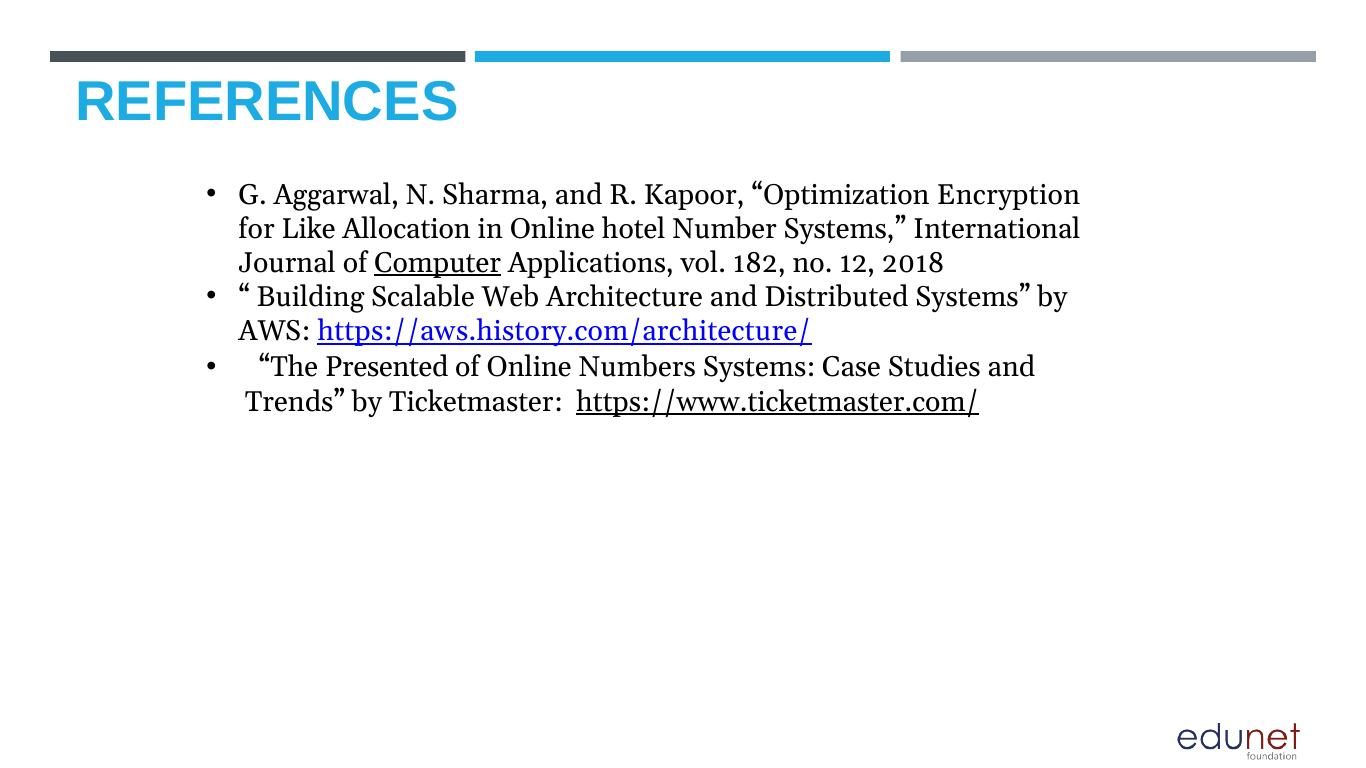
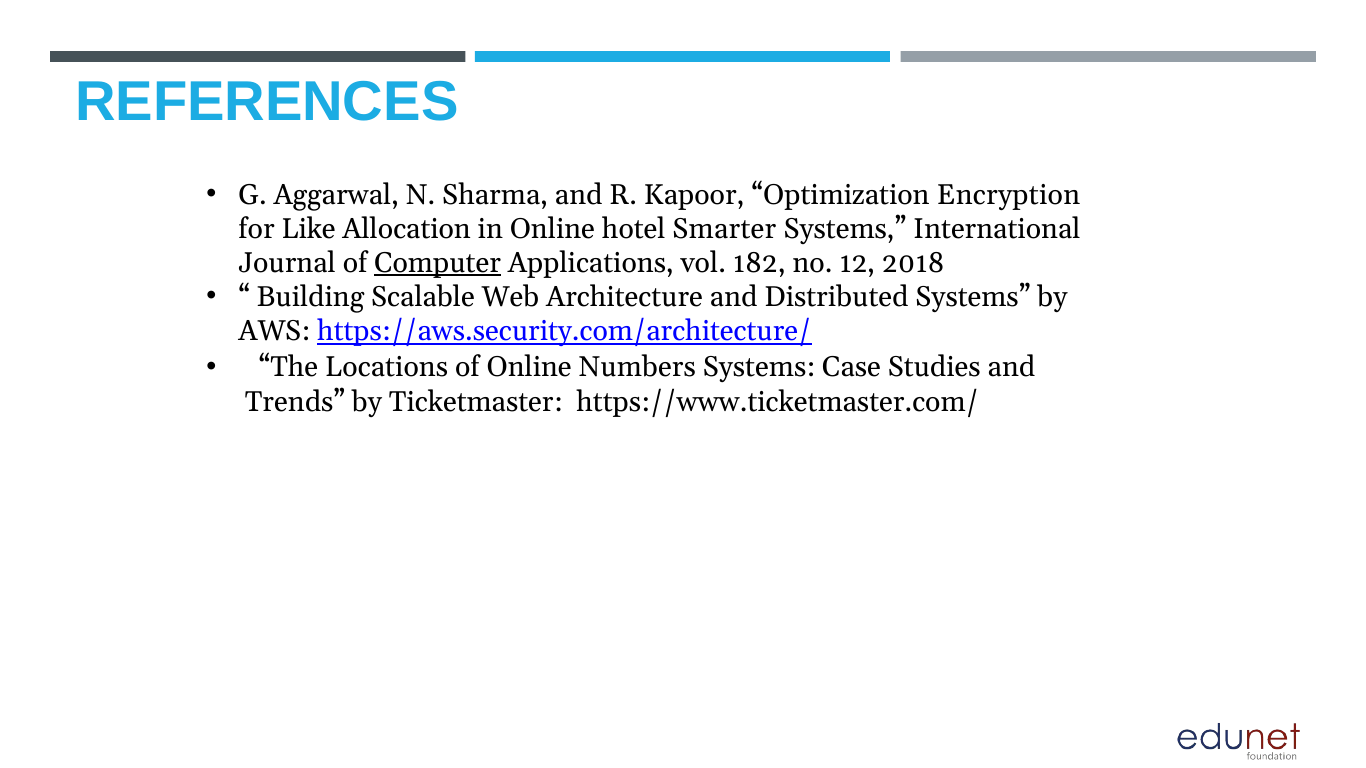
Number: Number -> Smarter (724, 229)
https://aws.history.com/architecture/: https://aws.history.com/architecture/ -> https://aws.security.com/architecture/ (564, 332)
Presented: Presented -> Locations (387, 368)
https://www.ticketmaster.com/ underline: present -> none (778, 402)
